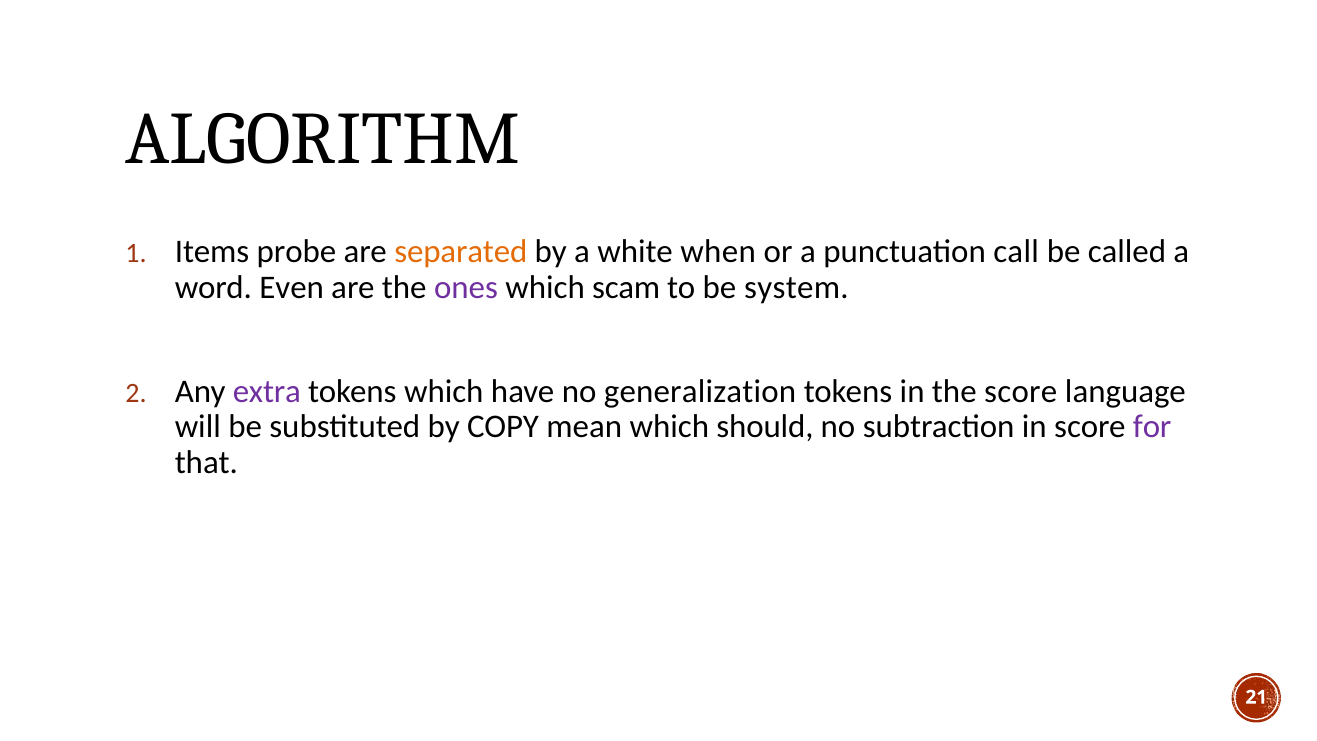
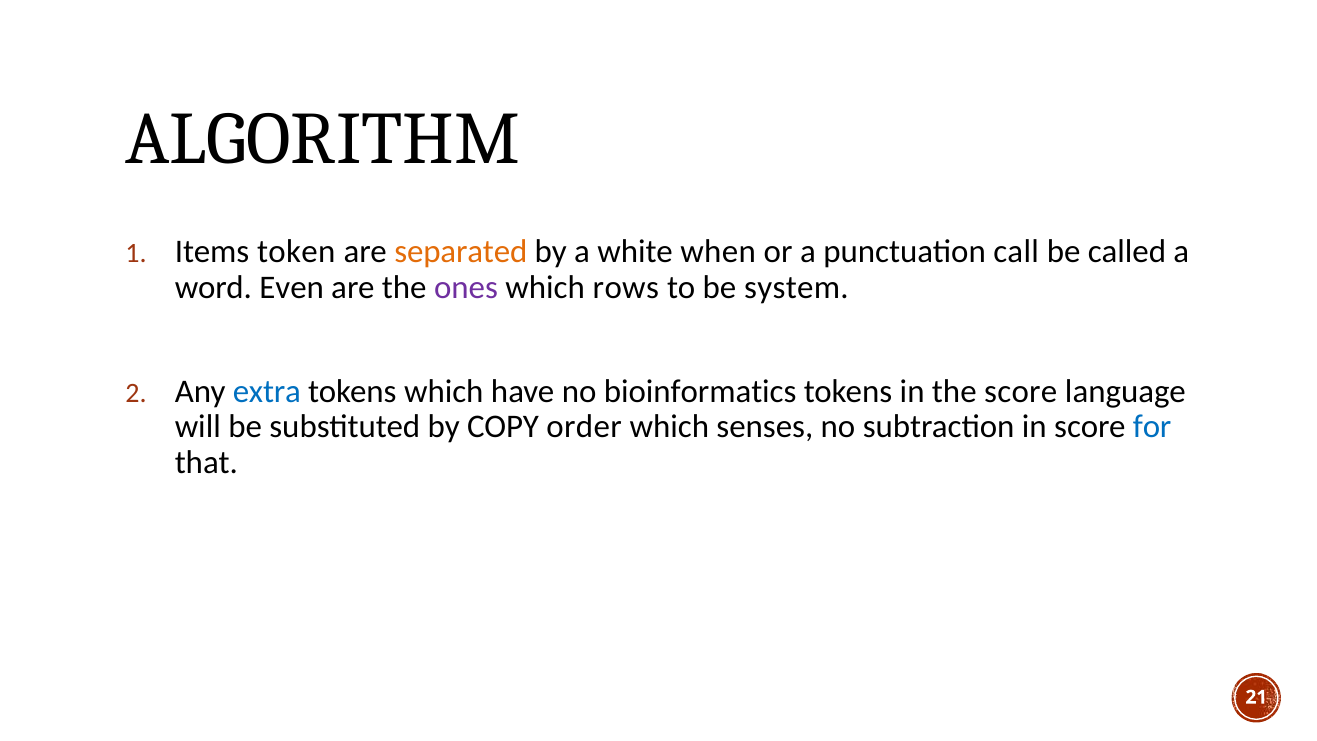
probe: probe -> token (296, 252)
scam: scam -> rows (626, 287)
extra colour: purple -> blue (267, 391)
generalization: generalization -> bioinformatics (700, 391)
mean: mean -> order (584, 427)
should: should -> senses (765, 427)
for colour: purple -> blue (1152, 427)
